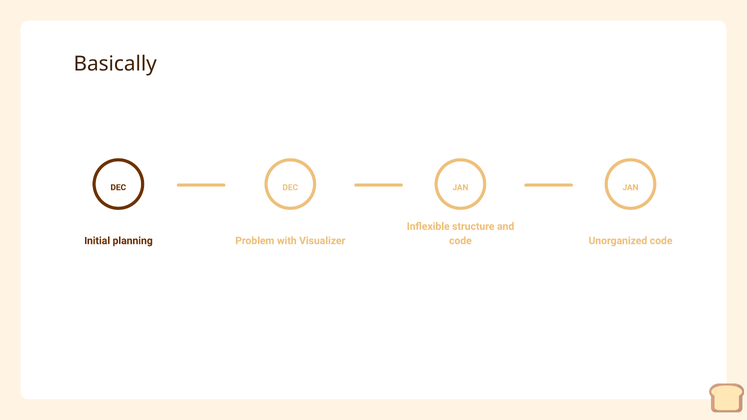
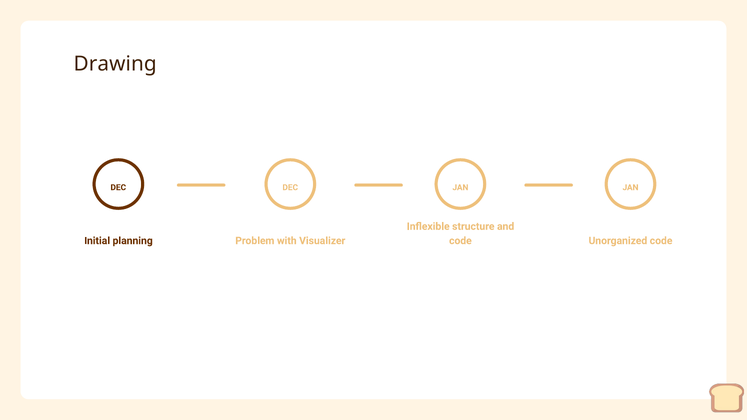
Basically: Basically -> Drawing (115, 64)
